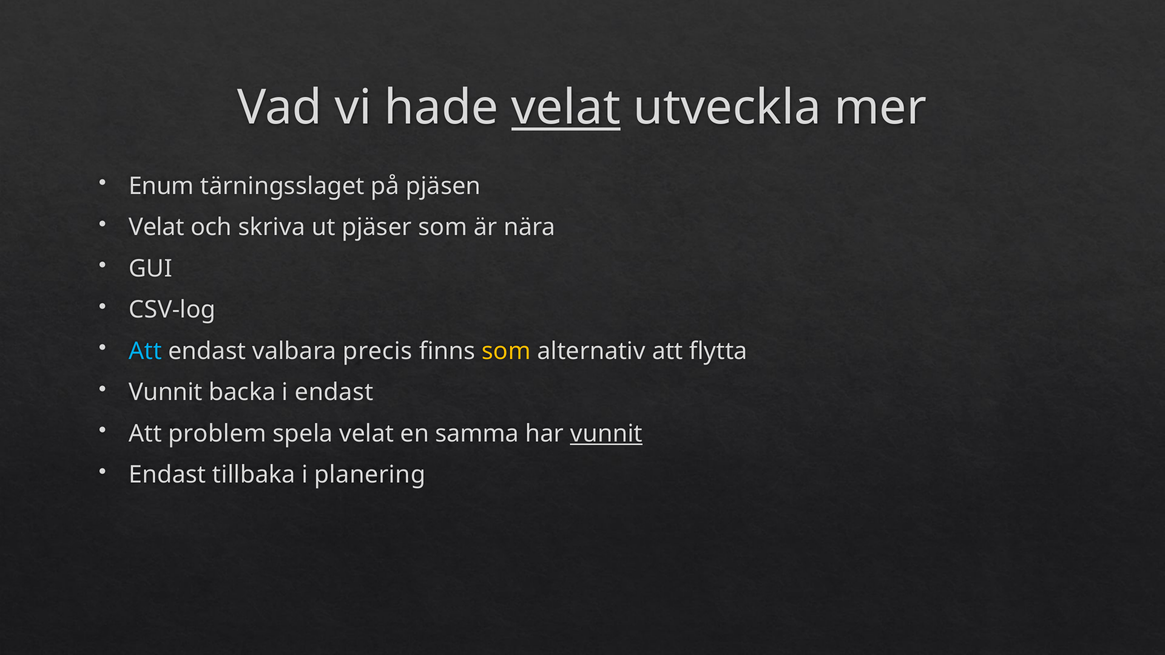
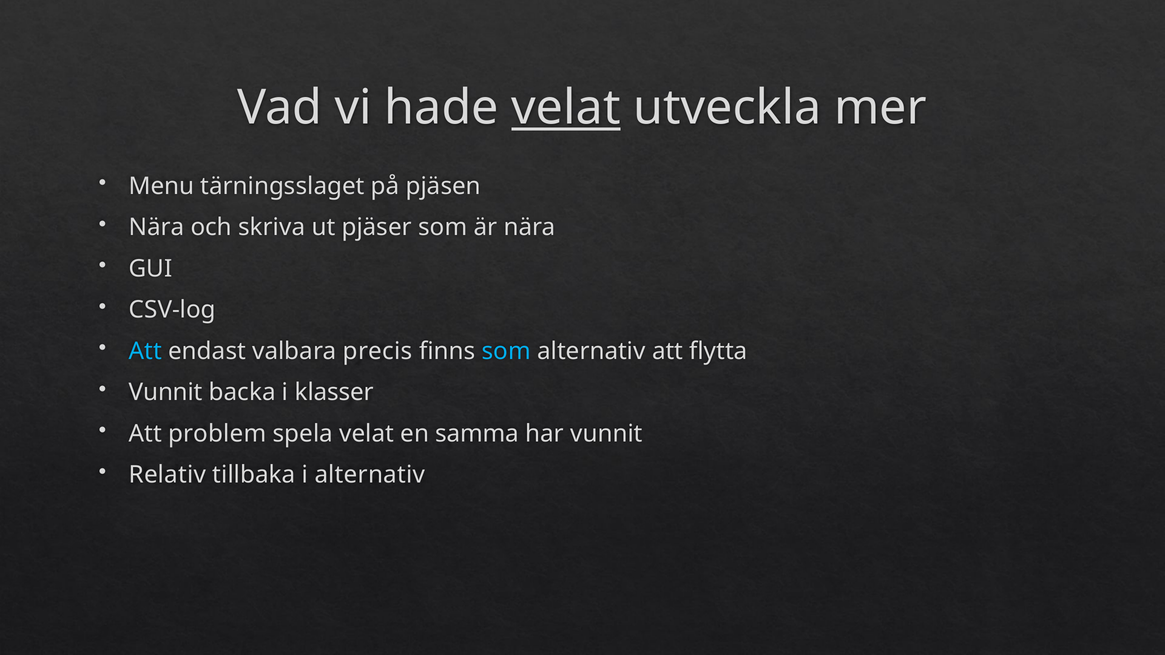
Enum: Enum -> Menu (161, 186)
Velat: Velat -> Nära (157, 227)
som colour: yellow -> light blue (506, 351)
i endast: endast -> klasser (334, 393)
vunnit underline: present -> none (606, 434)
Endast: Endast -> Relativ (167, 475)
i planering: planering -> alternativ (370, 475)
